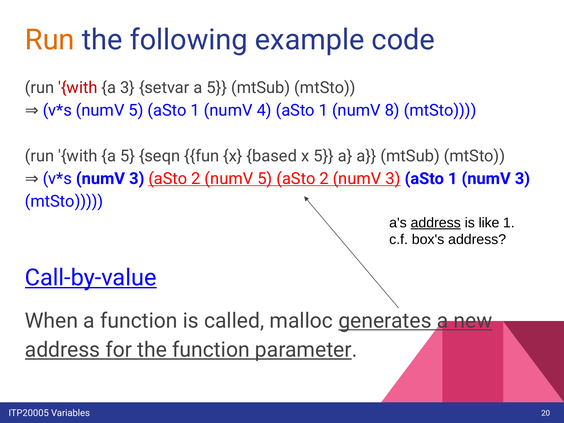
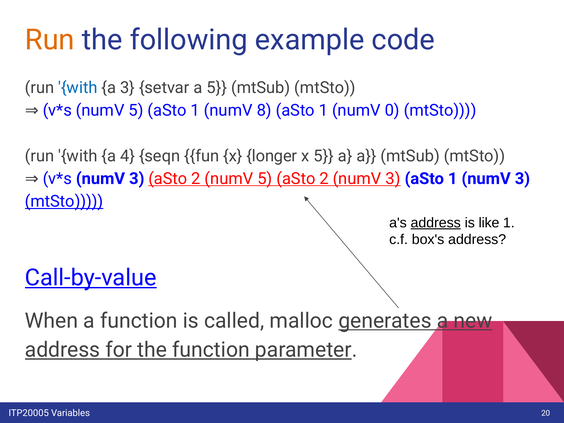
with colour: red -> blue (78, 88)
4: 4 -> 8 (264, 111)
8: 8 -> 0 (392, 111)
with a 5: 5 -> 4 (128, 156)
based: based -> longer (272, 156)
mtSto underline: none -> present (64, 201)
